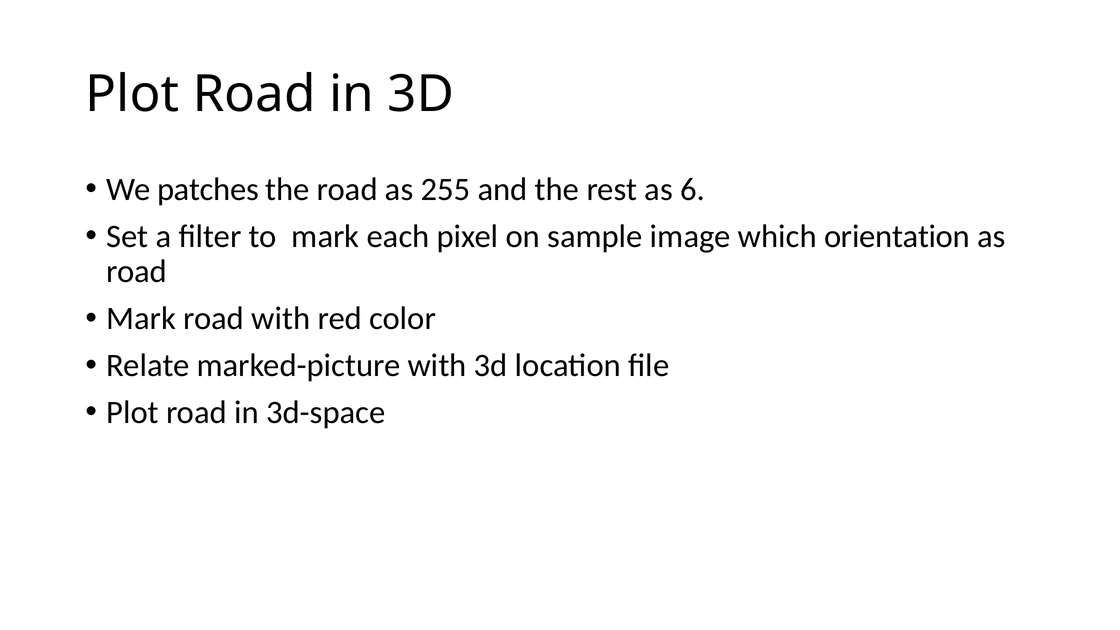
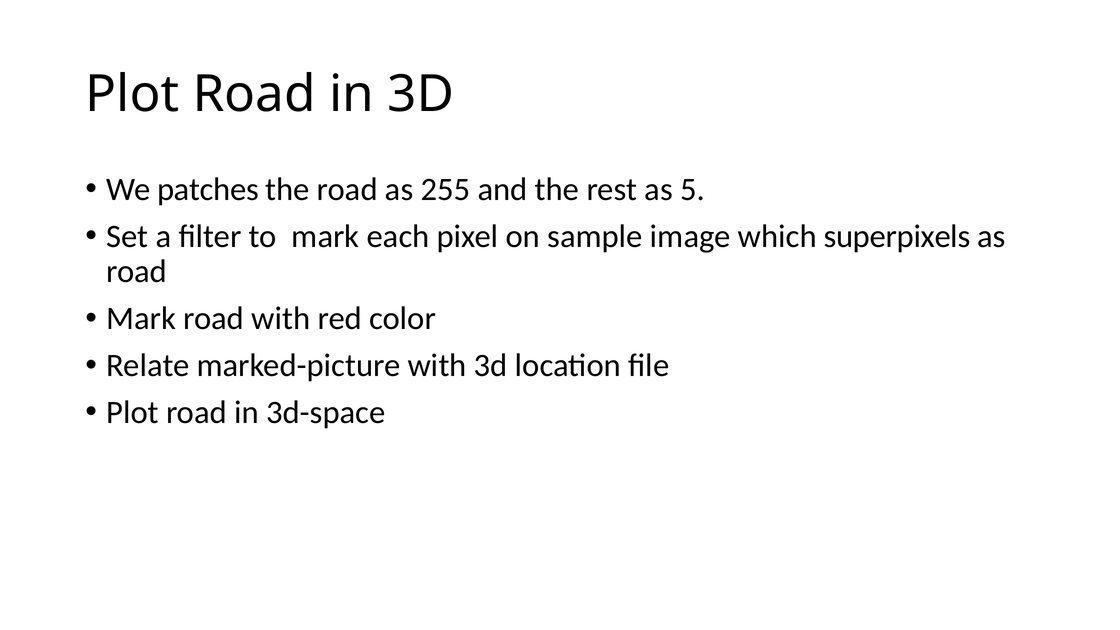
6: 6 -> 5 (693, 189)
orientation: orientation -> superpixels (897, 236)
